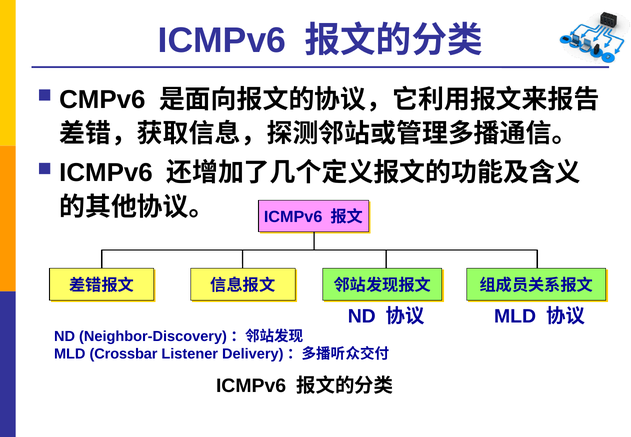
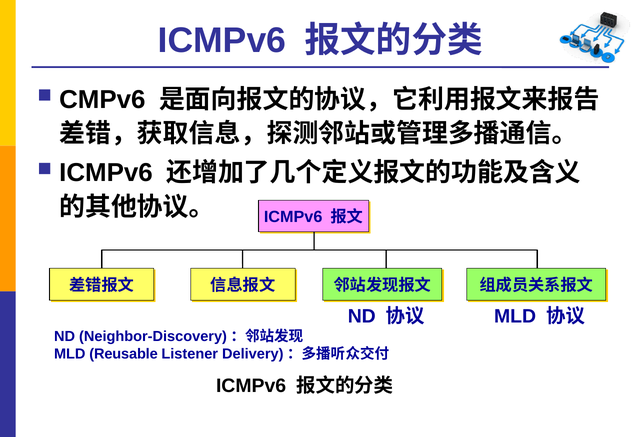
Crossbar: Crossbar -> Reusable (124, 354)
